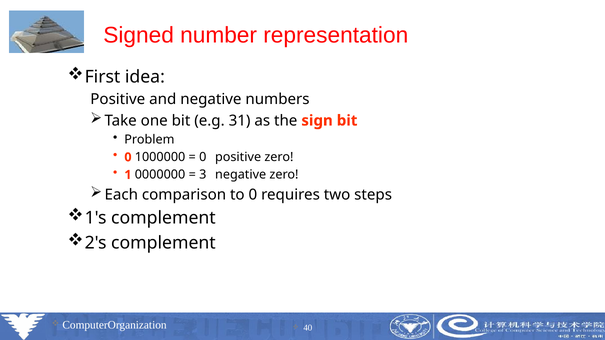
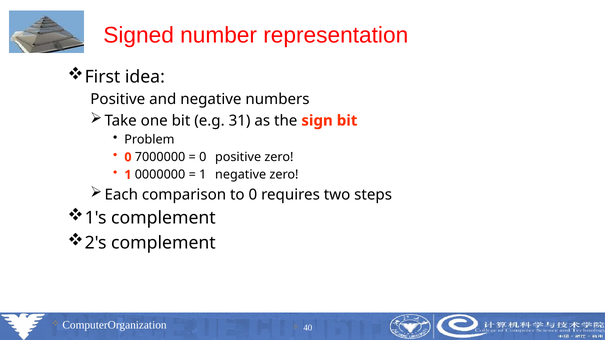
1000000: 1000000 -> 7000000 (160, 157)
3: 3 -> 1 (203, 175)
